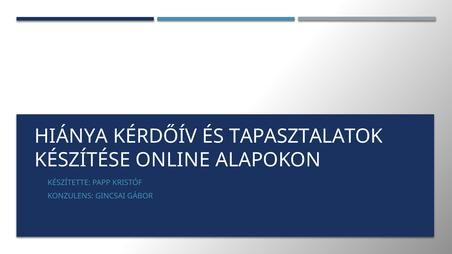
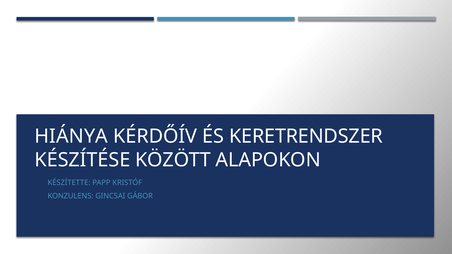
TAPASZTALATOK: TAPASZTALATOK -> KERETRENDSZER (306, 137)
ONLINE: ONLINE -> KÖZÖTT (173, 160)
